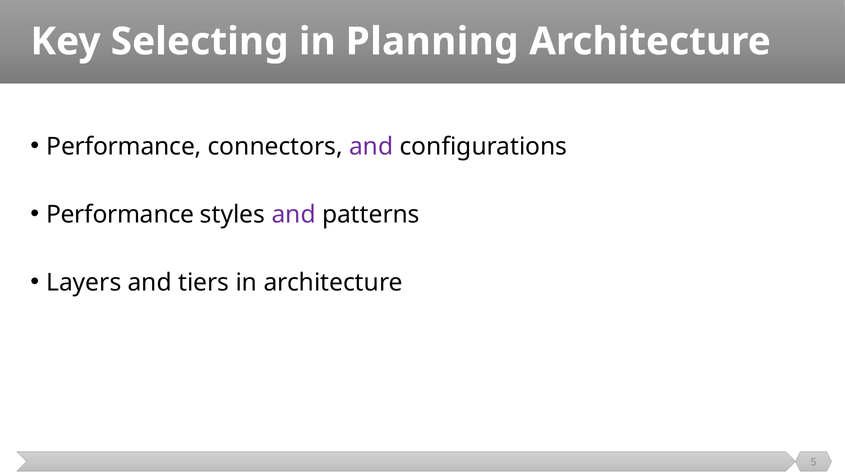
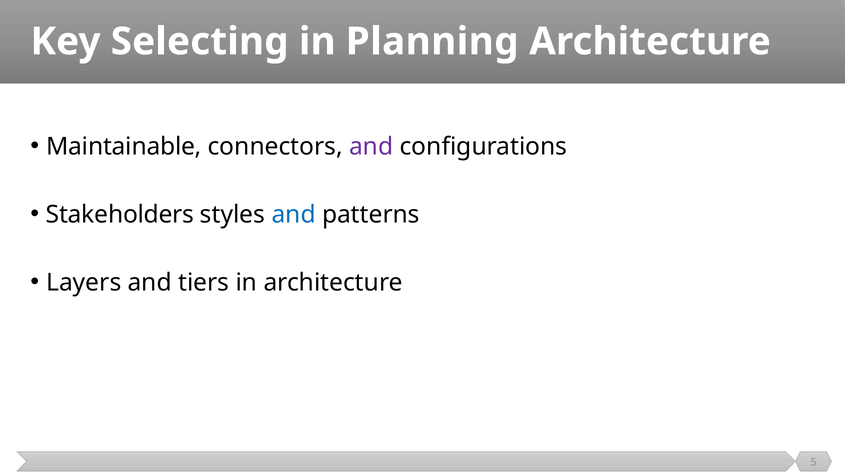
Performance: Performance -> Maintainable (124, 147)
Performance: Performance -> Stakeholders (120, 215)
and colour: purple -> blue (294, 215)
